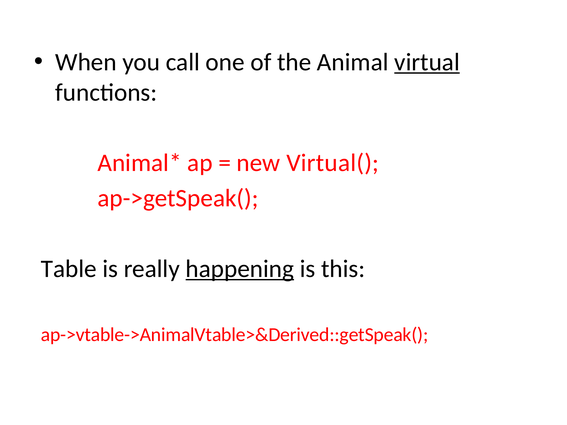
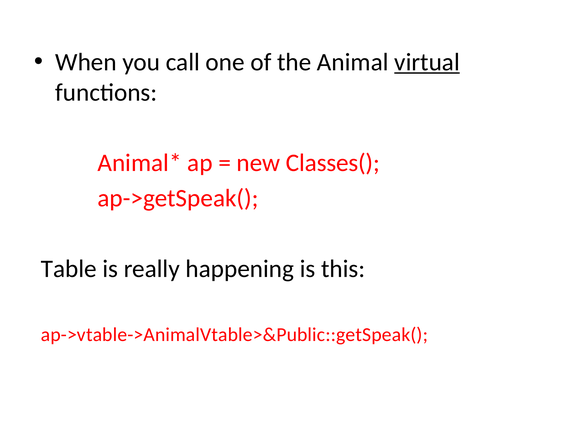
Virtual(: Virtual( -> Classes( (333, 163)
happening underline: present -> none (240, 269)
ap->vtable->AnimalVtable>&Derived::getSpeak(: ap->vtable->AnimalVtable>&Derived::getSpeak( -> ap->vtable->AnimalVtable>&Public::getSpeak( (234, 335)
